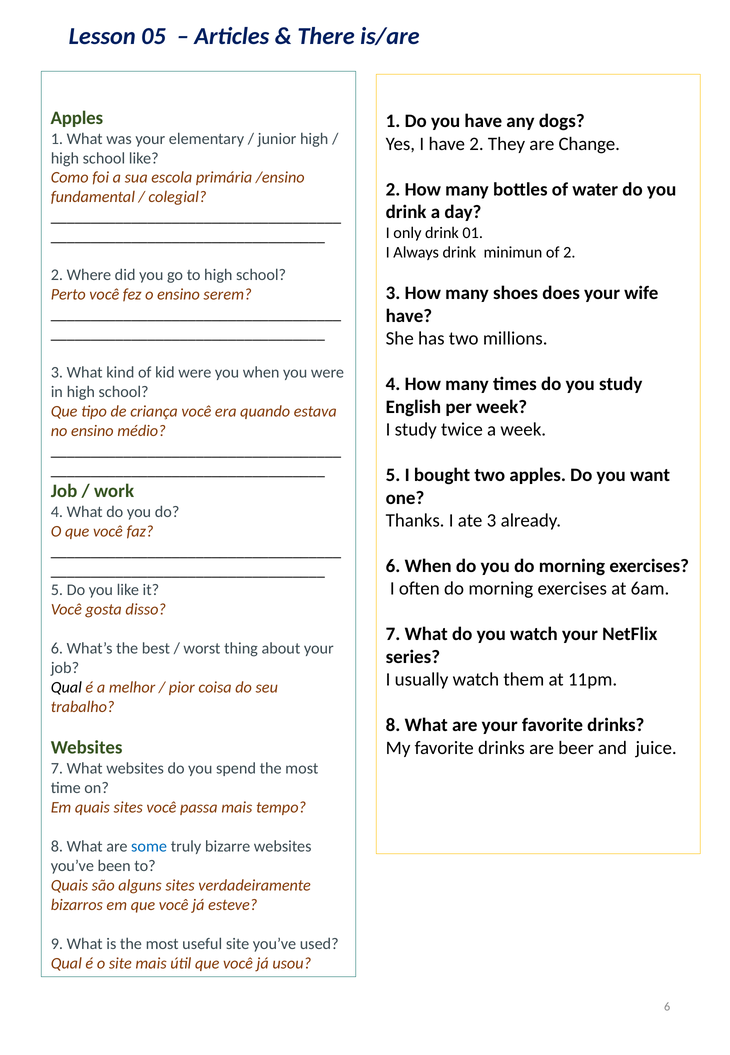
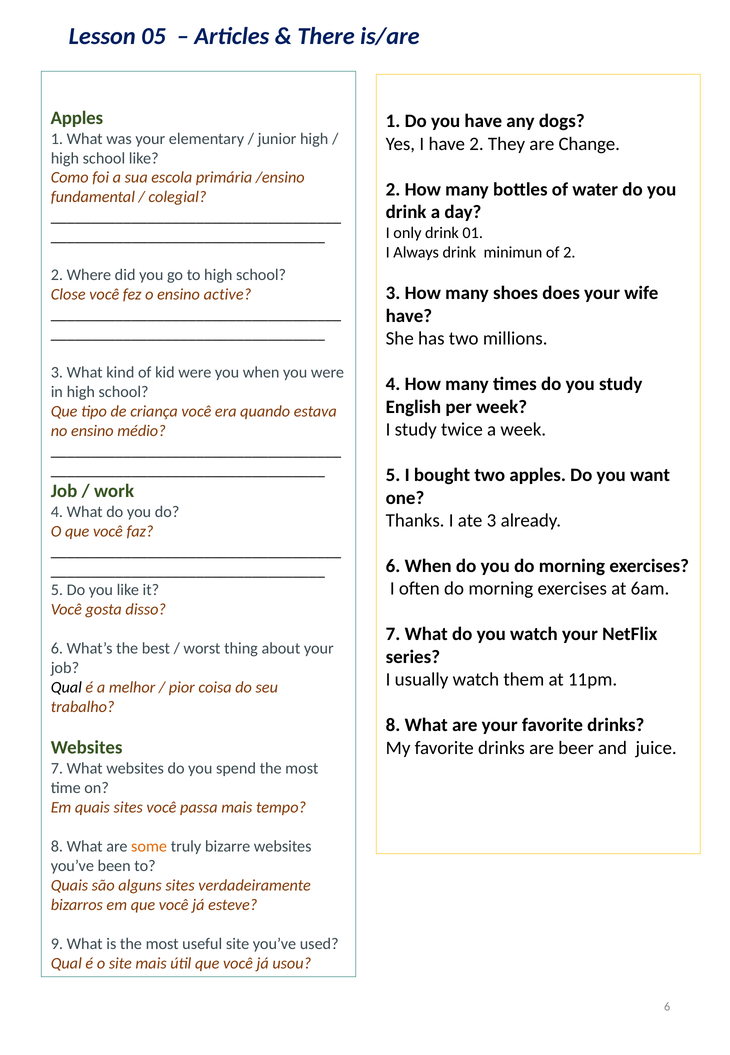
Perto: Perto -> Close (68, 294)
serem: serem -> active (228, 294)
some colour: blue -> orange (149, 846)
